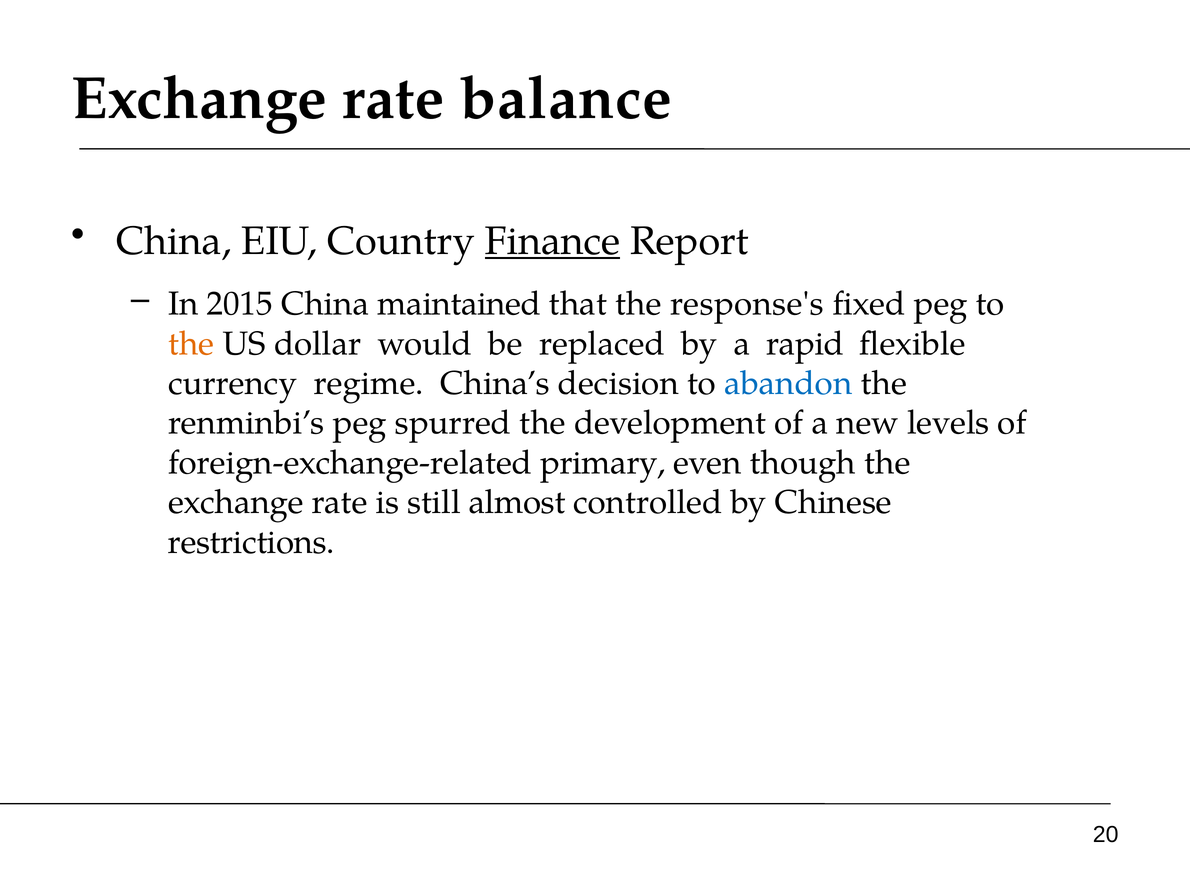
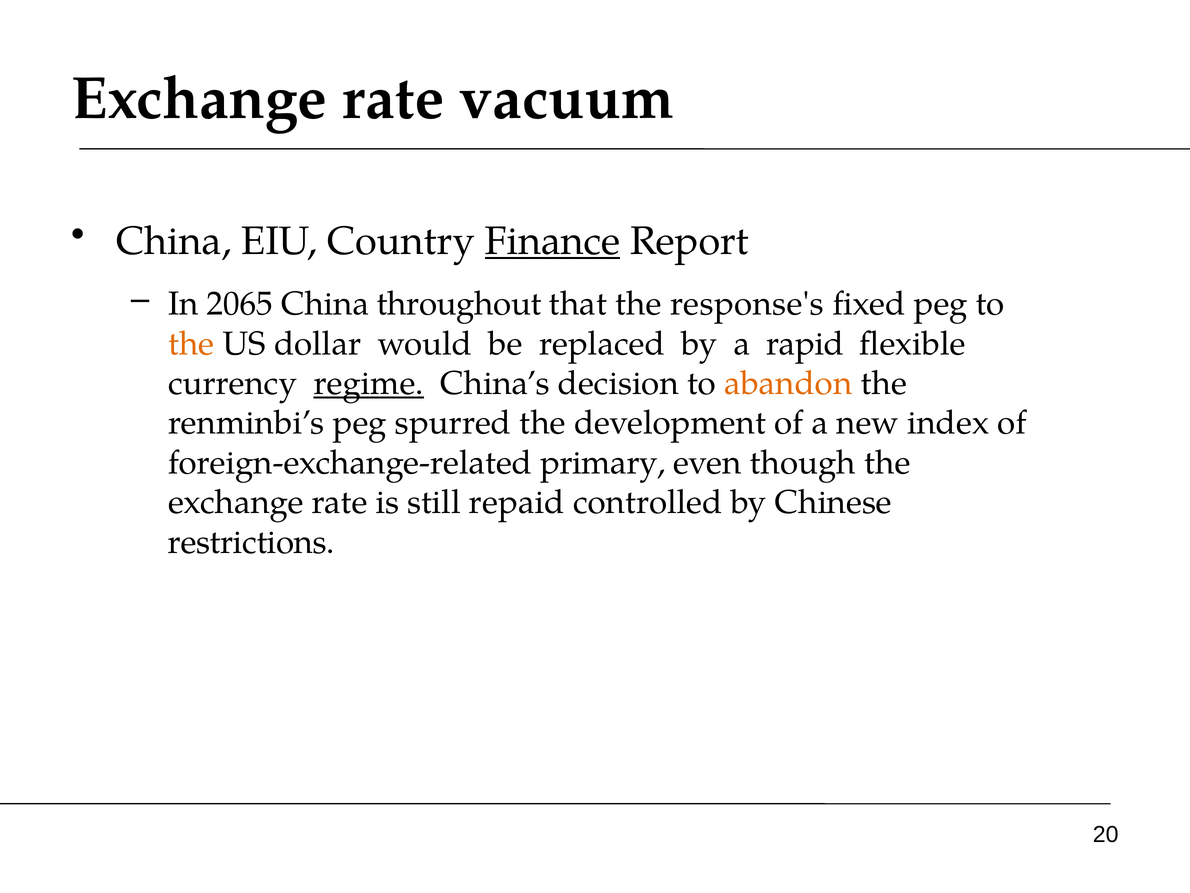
balance: balance -> vacuum (567, 98)
2015: 2015 -> 2065 (240, 304)
maintained: maintained -> throughout (459, 304)
regime underline: none -> present (369, 383)
abandon colour: blue -> orange (788, 383)
levels: levels -> index (948, 423)
almost: almost -> repaid (517, 502)
